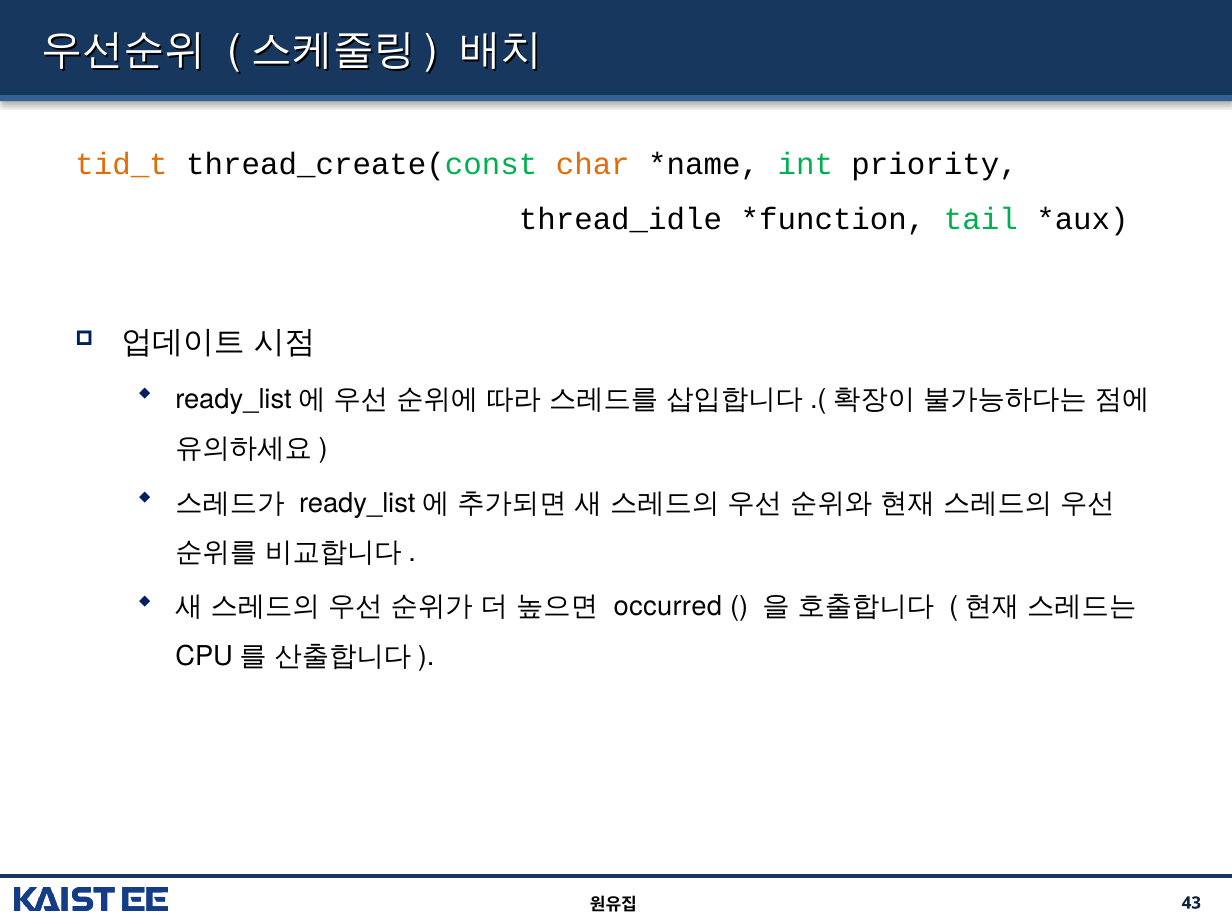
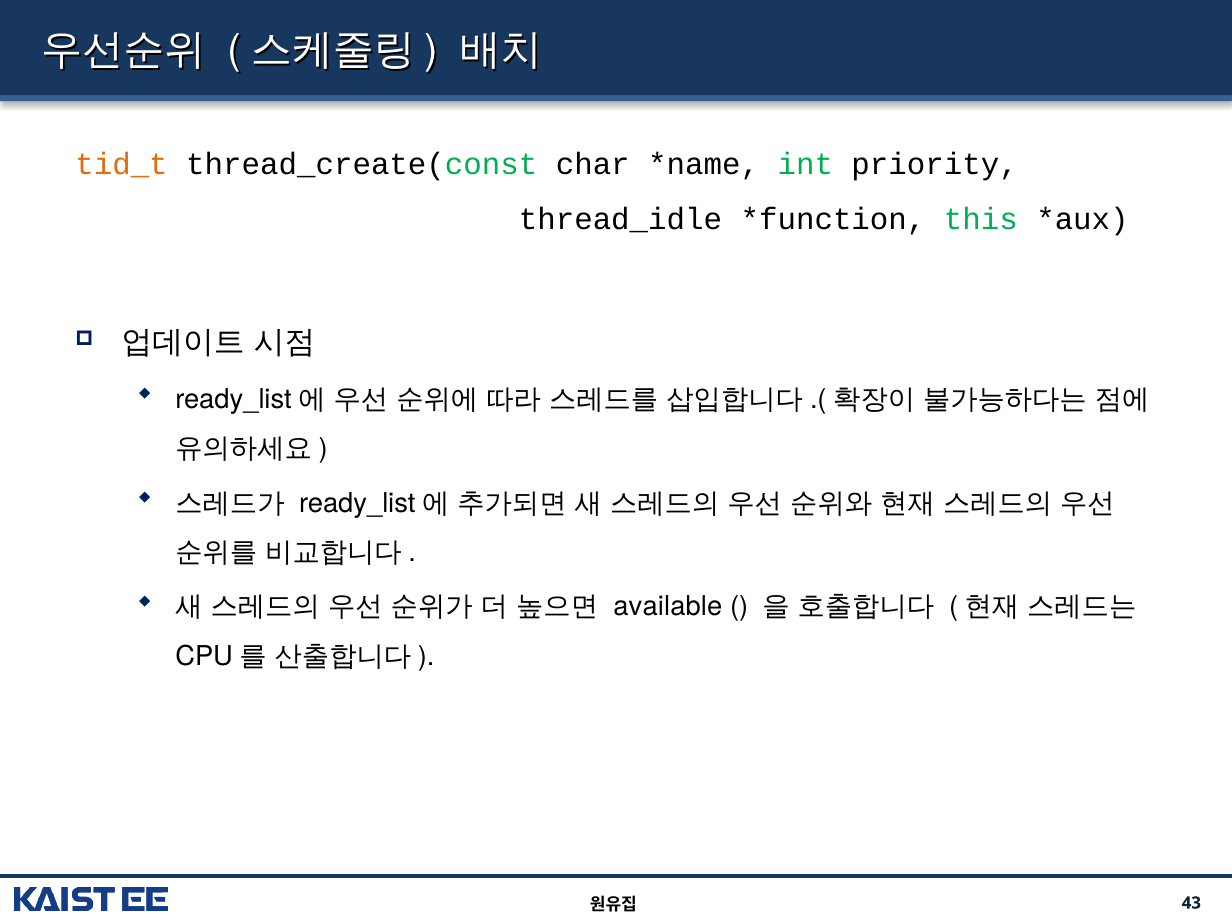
char colour: orange -> black (593, 164)
tail: tail -> this (981, 219)
occurred: occurred -> available (668, 607)
